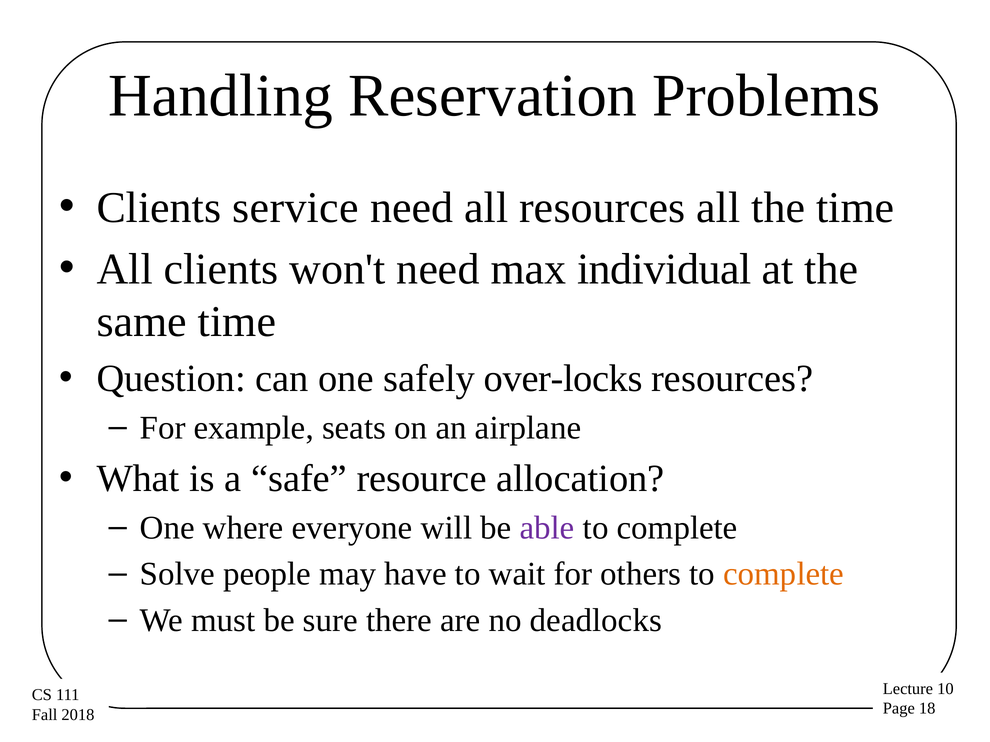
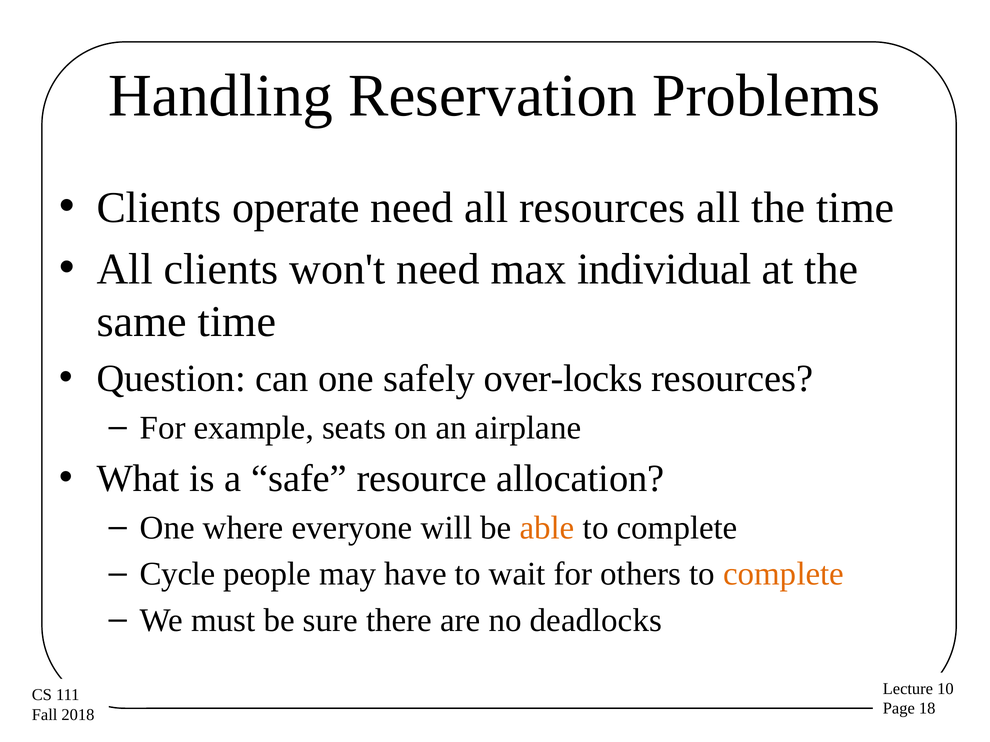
service: service -> operate (296, 208)
able colour: purple -> orange (547, 528)
Solve: Solve -> Cycle (178, 574)
